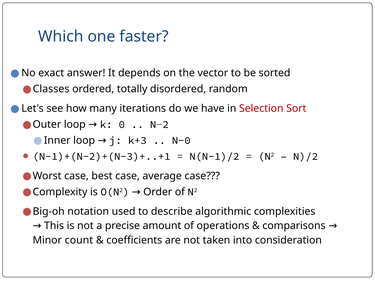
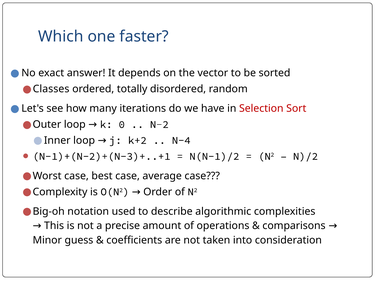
k+3: k+3 -> k+2 (137, 141)
N-0: N-0 -> N-4 (181, 141)
count: count -> guess (79, 240)
